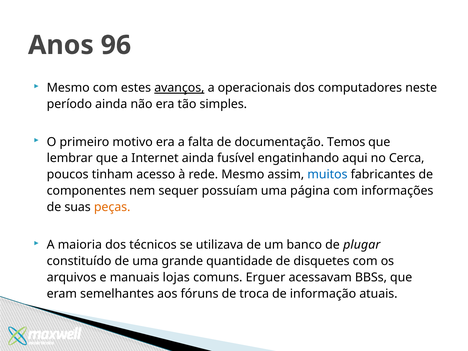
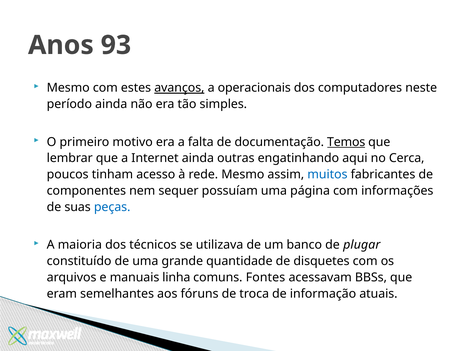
96: 96 -> 93 (116, 45)
Temos underline: none -> present (346, 142)
fusível: fusível -> outras (236, 158)
peças colour: orange -> blue (112, 207)
lojas: lojas -> linha (176, 277)
Erguer: Erguer -> Fontes (266, 277)
